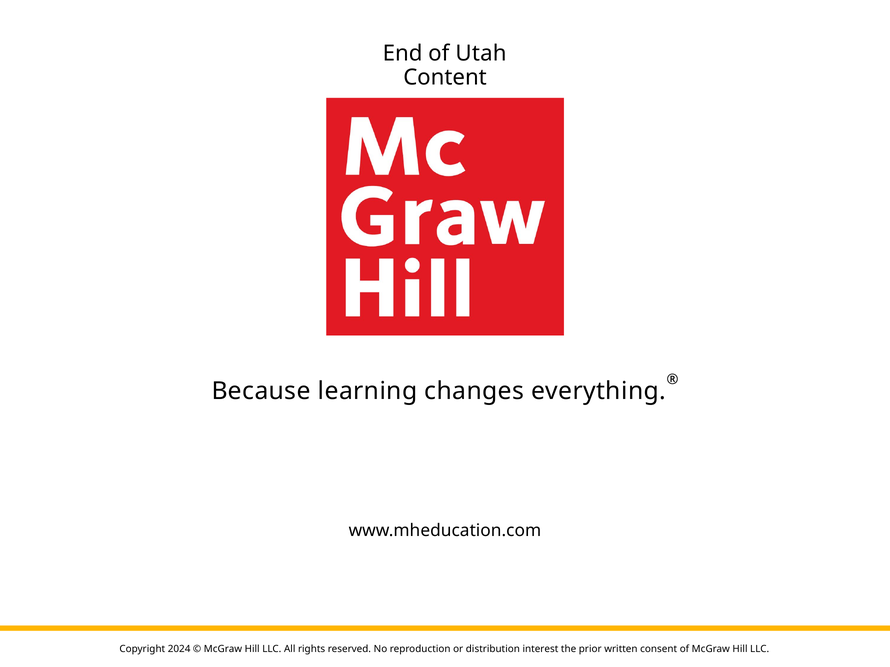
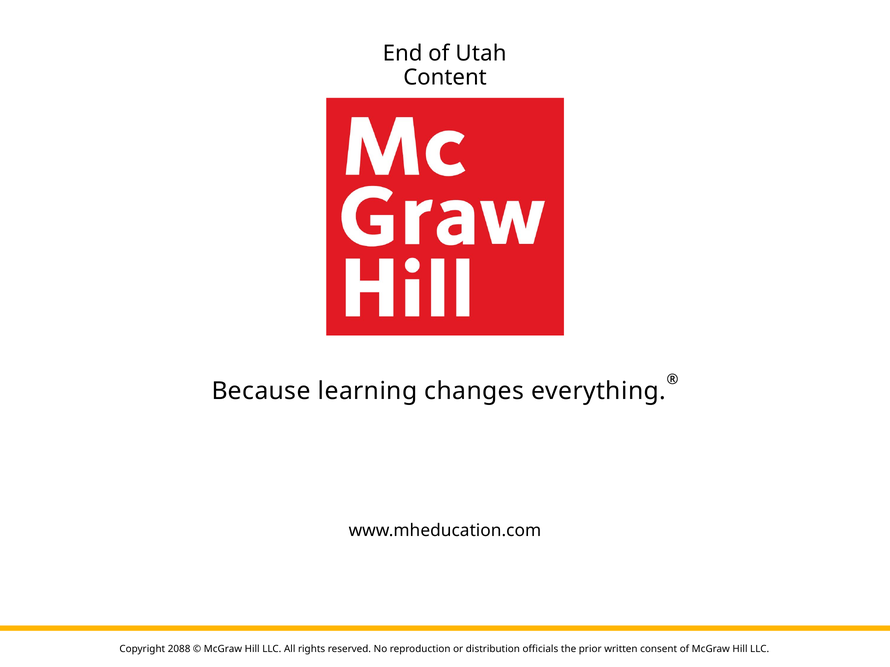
2024: 2024 -> 2088 (179, 650)
interest: interest -> officials (540, 650)
